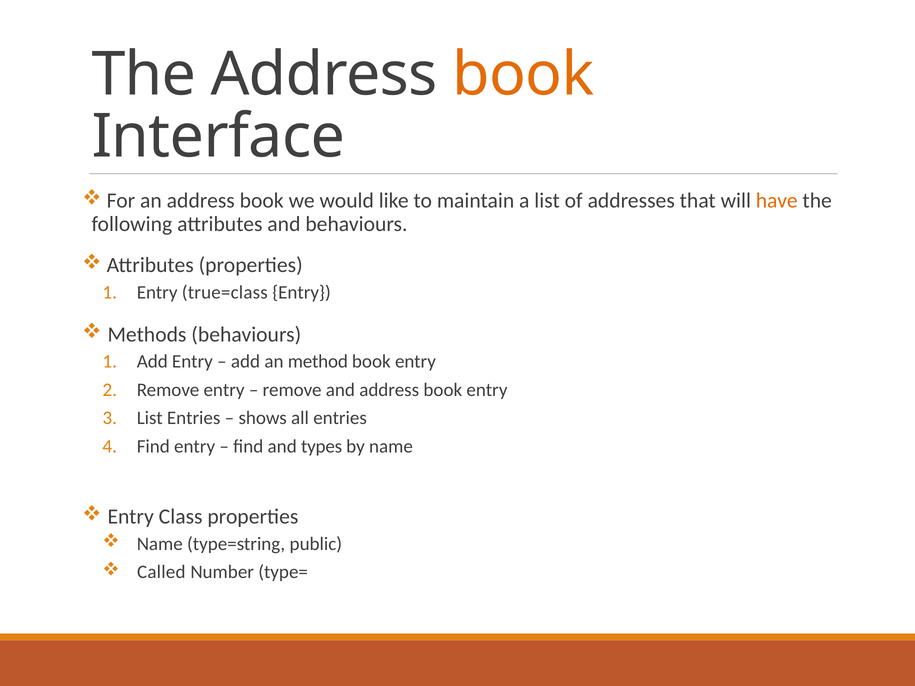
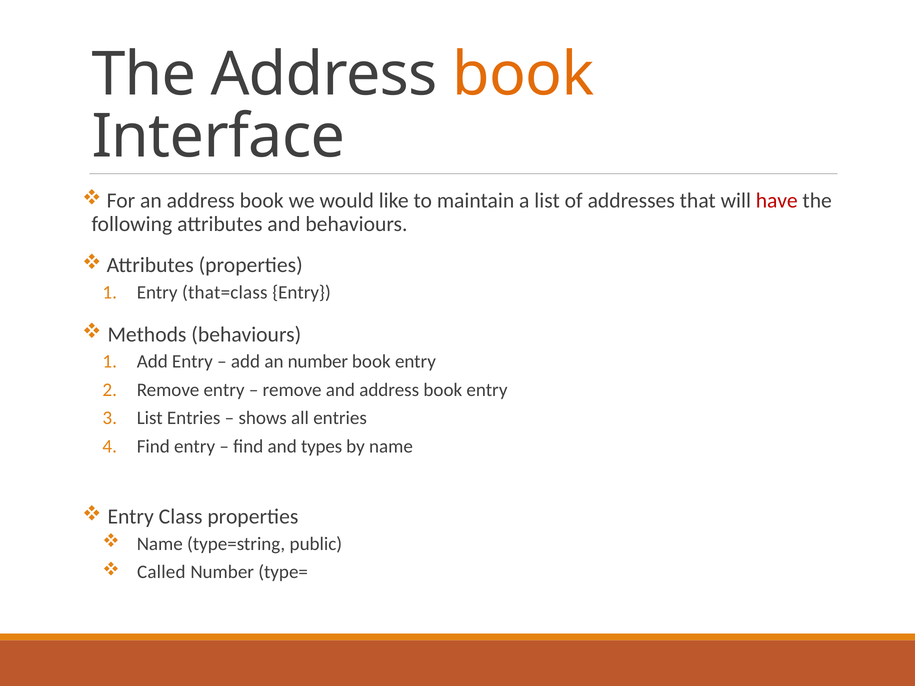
have colour: orange -> red (777, 201)
true=class: true=class -> that=class (225, 292)
an method: method -> number (318, 362)
